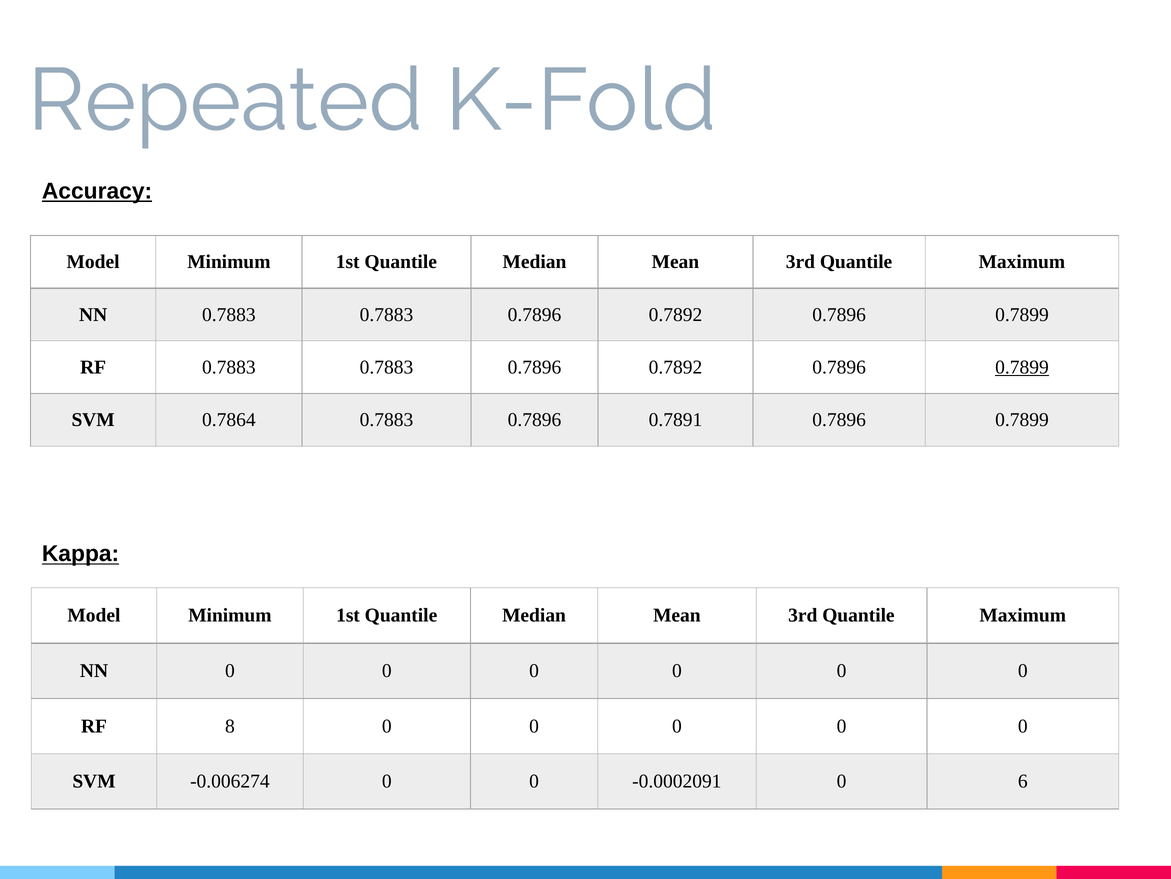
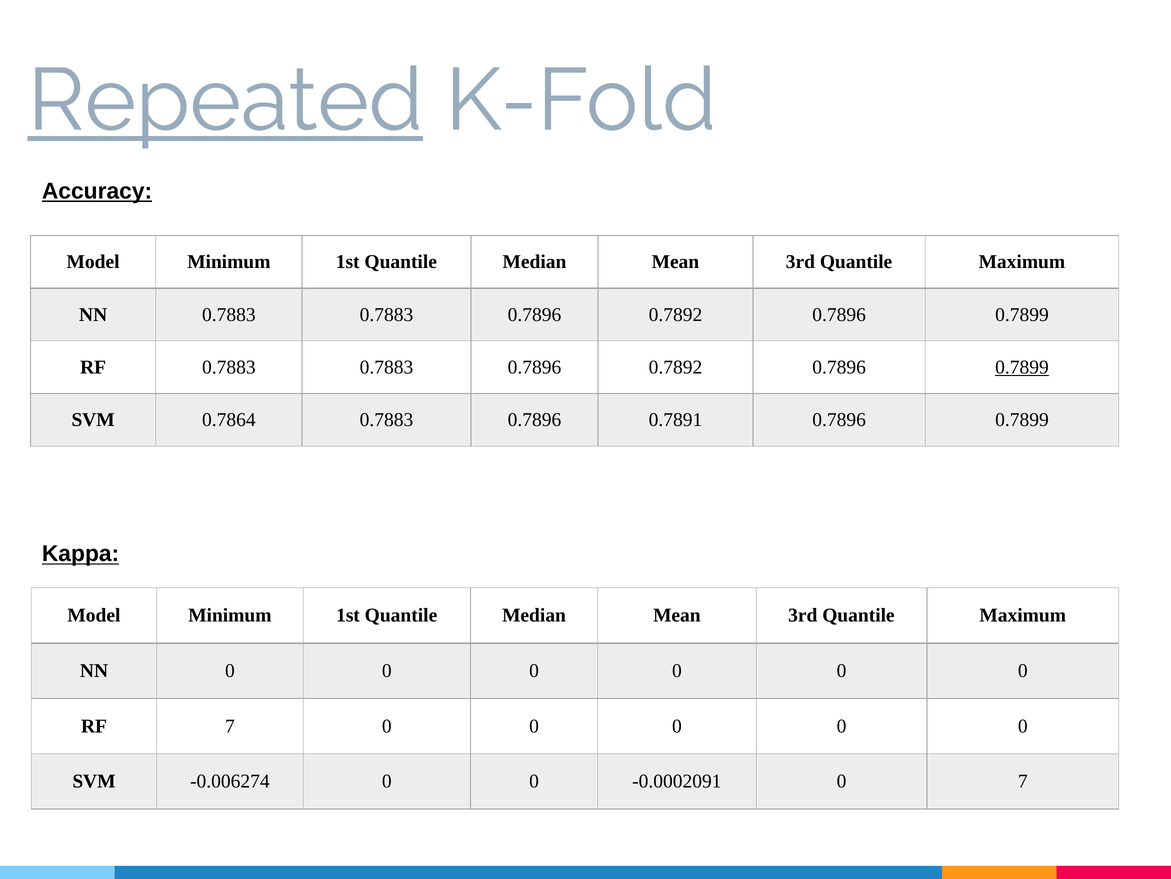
Repeated underline: none -> present (225, 101)
RF 8: 8 -> 7 (230, 726)
0 6: 6 -> 7 (1023, 781)
